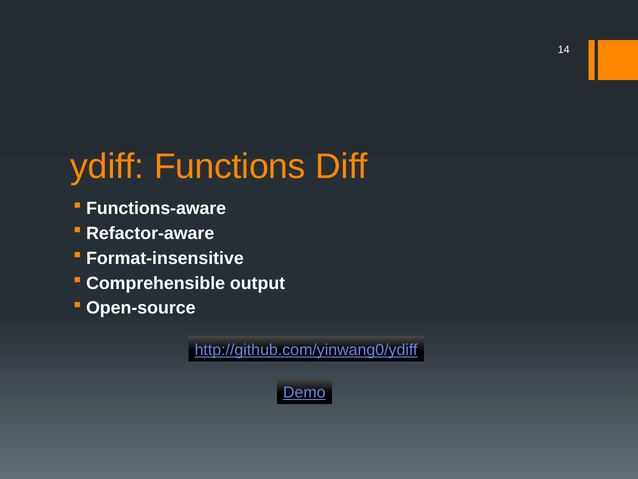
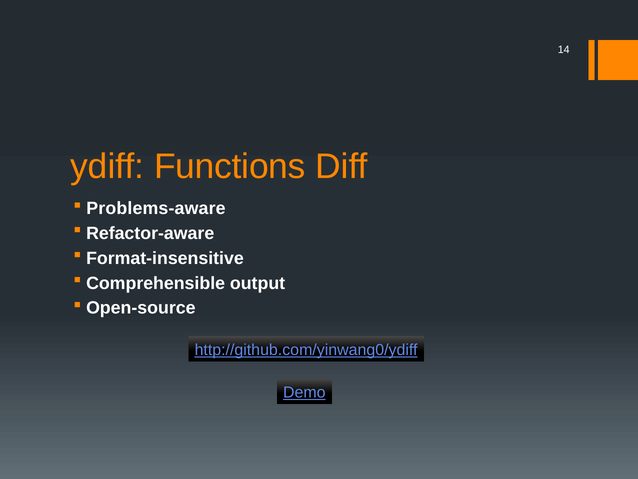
Functions-aware: Functions-aware -> Problems-aware (156, 208)
